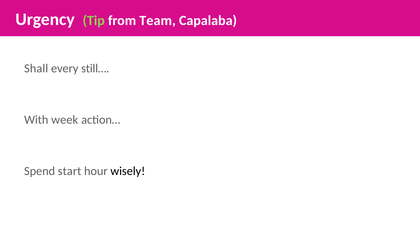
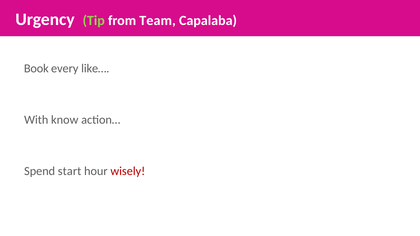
Shall: Shall -> Book (36, 68)
still…: still… -> like… (95, 68)
week: week -> know (65, 120)
wisely colour: black -> red (128, 171)
